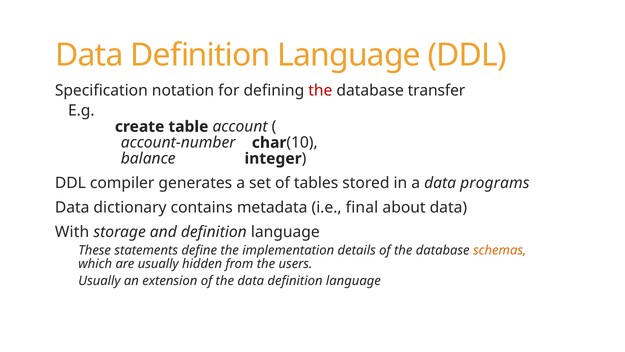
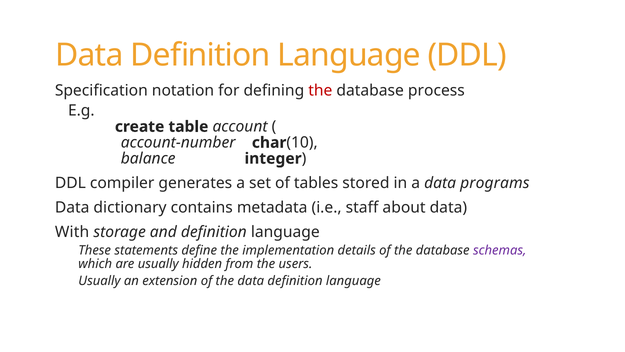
transfer: transfer -> process (436, 91)
final: final -> staff (362, 207)
schemas colour: orange -> purple (500, 250)
